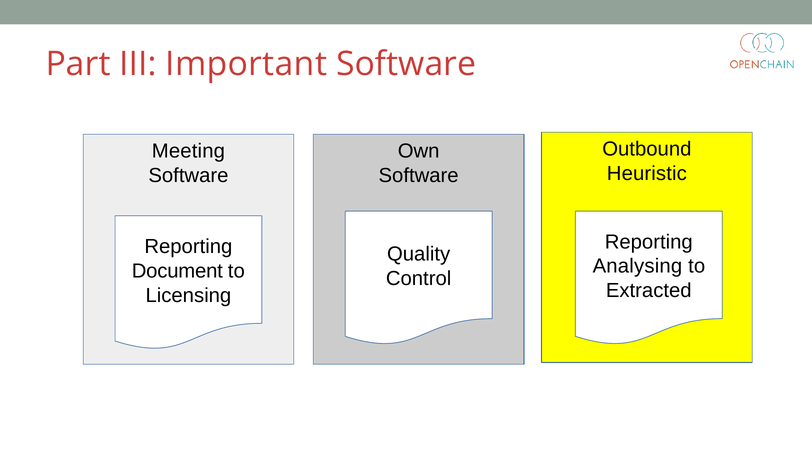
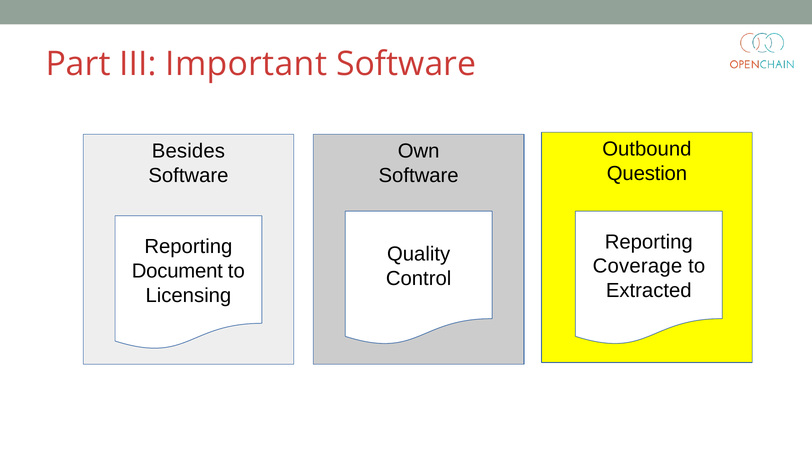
Meeting: Meeting -> Besides (188, 151)
Heuristic: Heuristic -> Question (647, 173)
Analysing: Analysing -> Coverage (637, 266)
